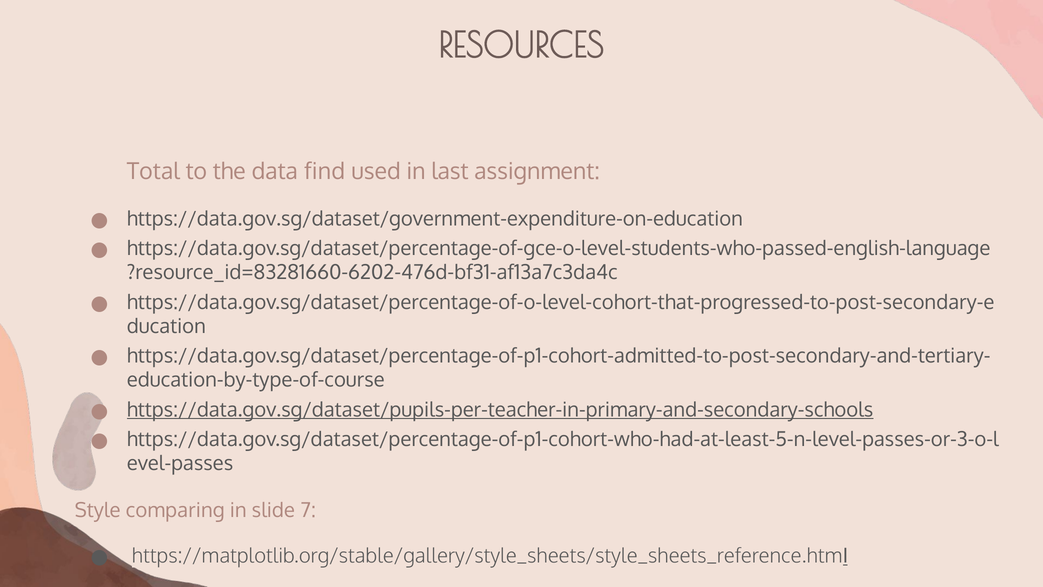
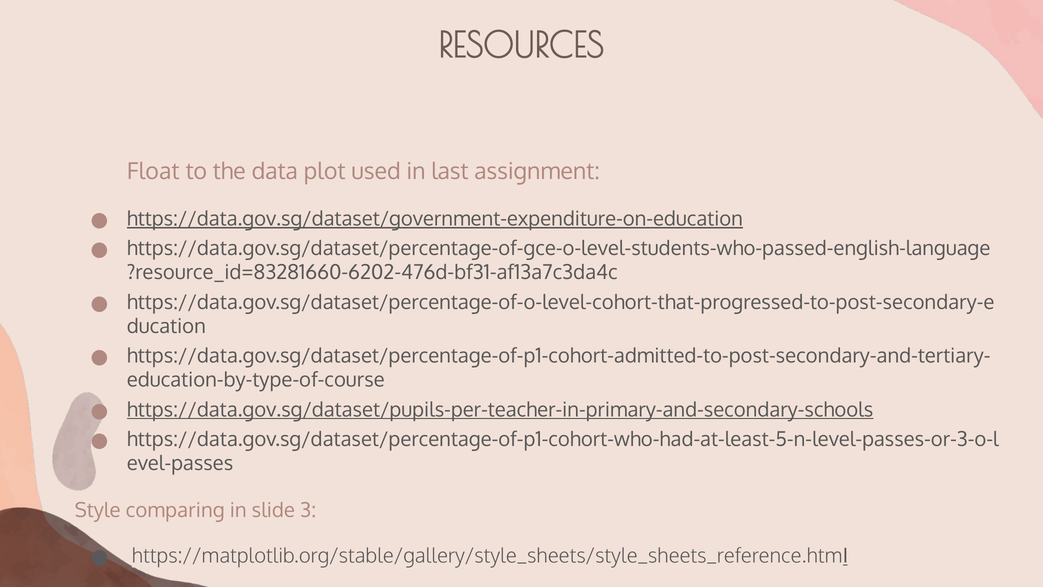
Total: Total -> Float (153, 172)
find: find -> plot (325, 172)
https://data.gov.sg/dataset/government-expenditure-on-education underline: none -> present (435, 219)
7: 7 -> 3 (308, 510)
